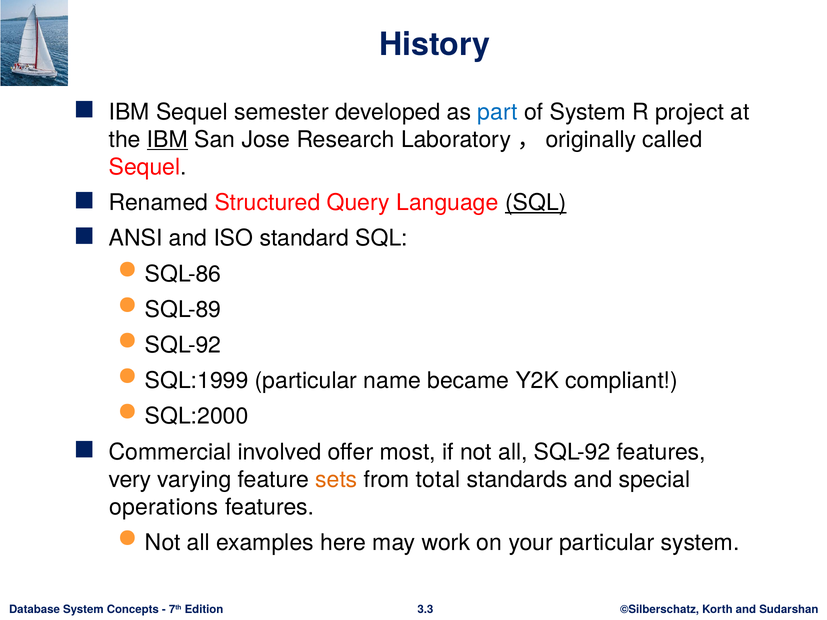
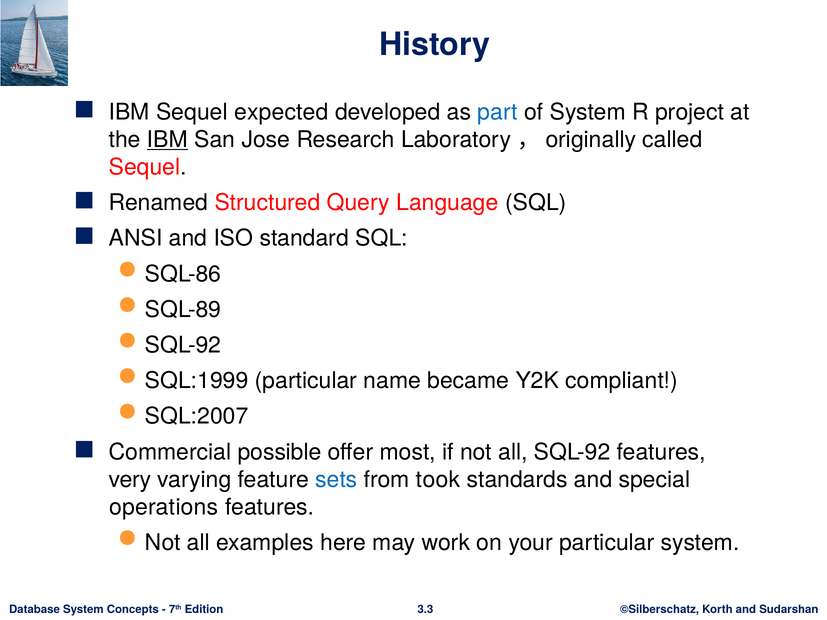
semester: semester -> expected (281, 112)
SQL underline: present -> none (536, 203)
SQL:2000: SQL:2000 -> SQL:2007 (197, 417)
involved: involved -> possible (280, 452)
sets colour: orange -> blue (336, 480)
total: total -> took (438, 480)
